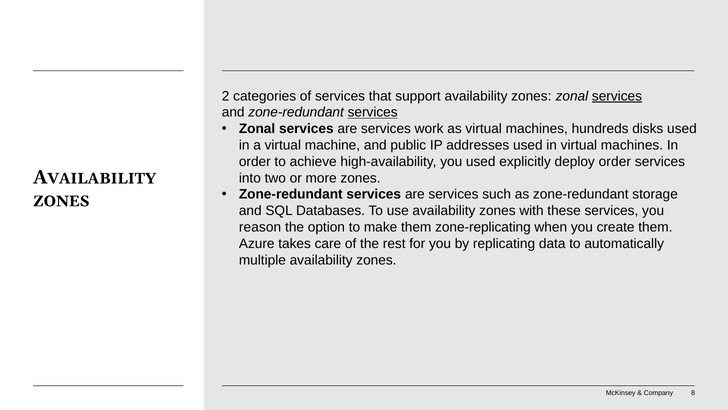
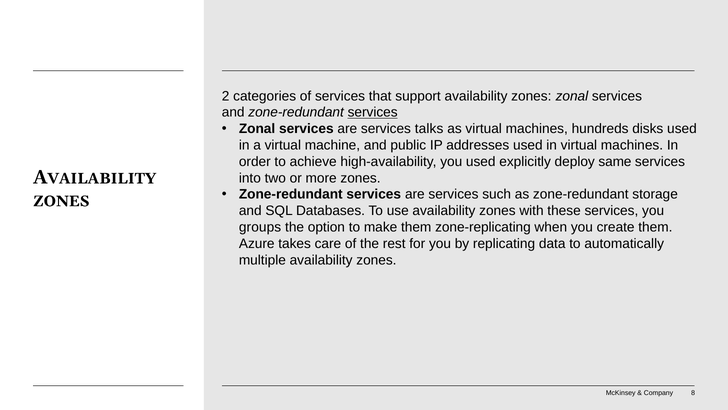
services underline: present -> none (617, 96)
work: work -> talks (429, 129)
deploy order: order -> same (615, 161)
reason: reason -> groups (260, 227)
